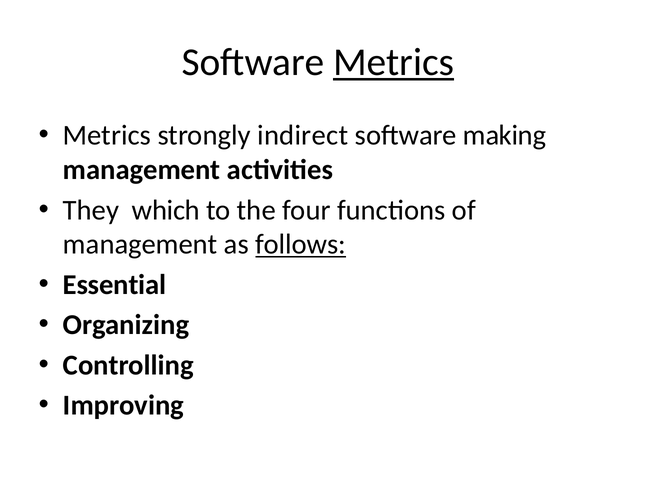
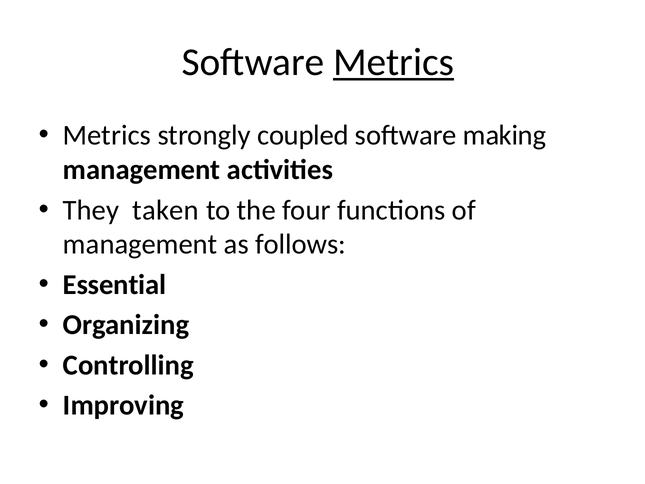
indirect: indirect -> coupled (303, 135)
which: which -> taken (166, 210)
follows underline: present -> none (301, 244)
